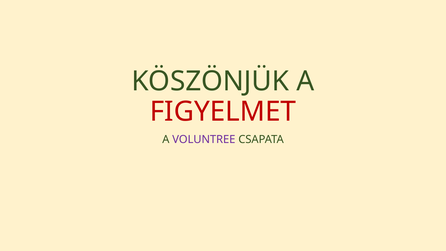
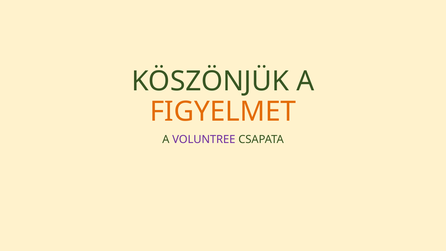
FIGYELMET colour: red -> orange (223, 111)
